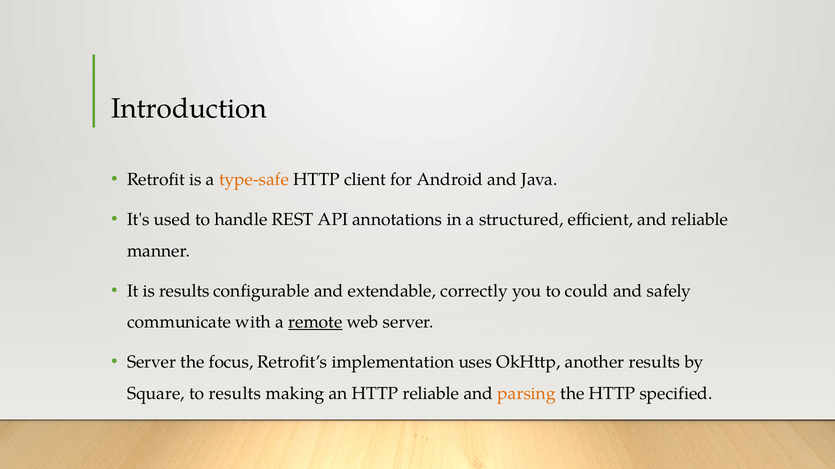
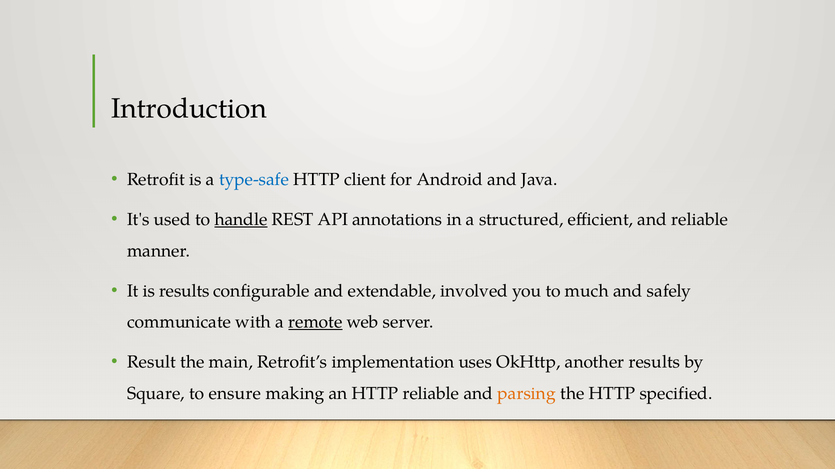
type-safe colour: orange -> blue (254, 180)
handle underline: none -> present (241, 220)
correctly: correctly -> involved (474, 291)
could: could -> much (587, 291)
Server: Server -> Result (151, 363)
focus: focus -> main (231, 363)
to results: results -> ensure (235, 394)
